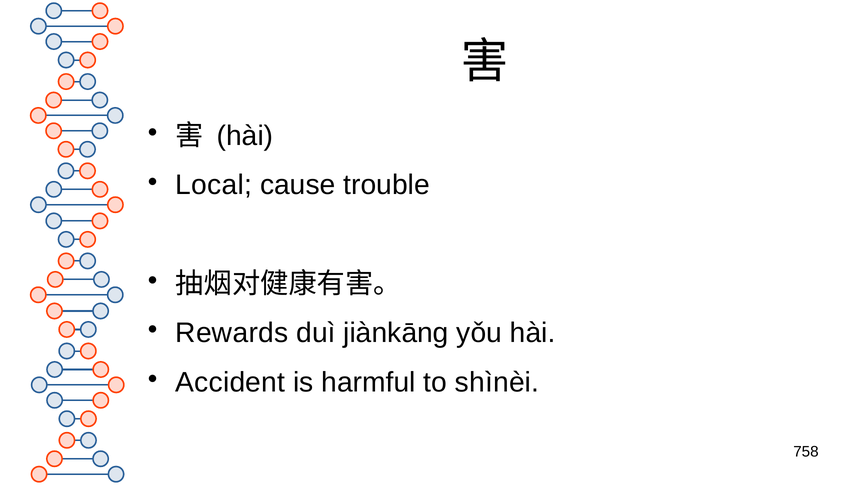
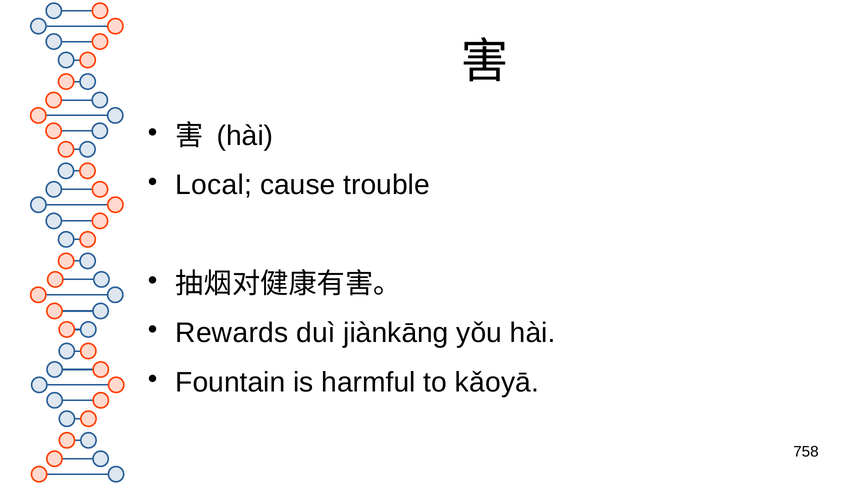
Accident: Accident -> Fountain (230, 382)
shìnèi: shìnèi -> kǎoyā (497, 382)
